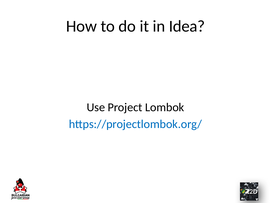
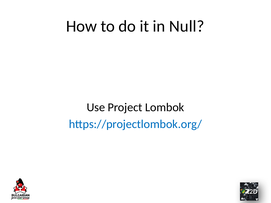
Idea: Idea -> Null (187, 26)
